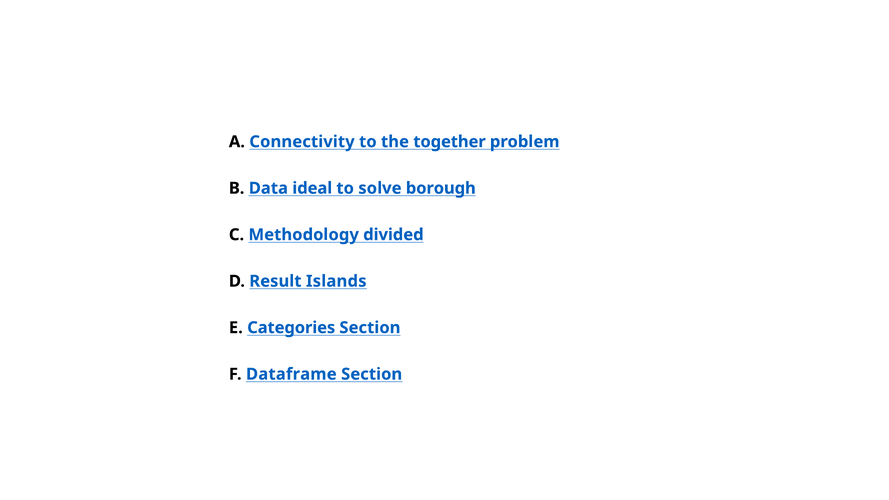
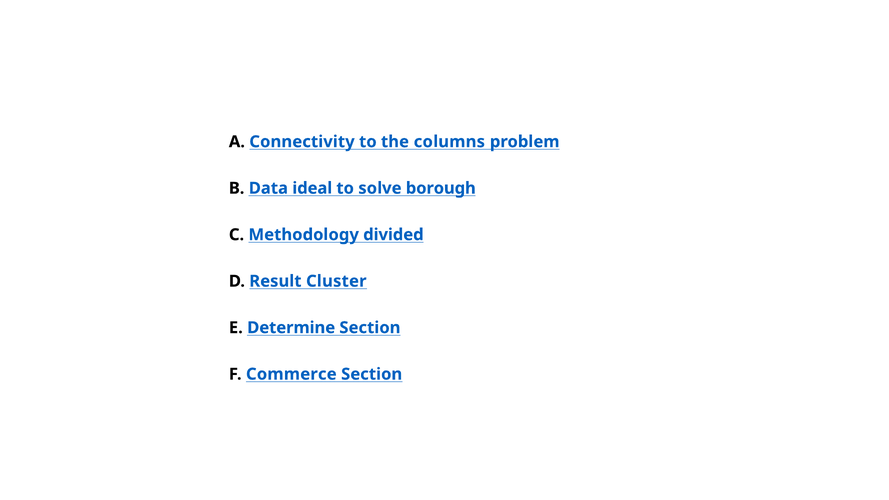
together: together -> columns (449, 142)
Islands: Islands -> Cluster (336, 281)
Categories: Categories -> Determine (291, 328)
Dataframe: Dataframe -> Commerce (291, 374)
